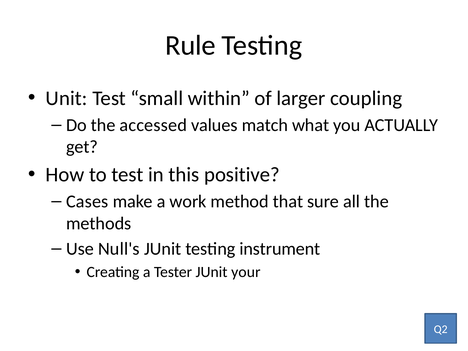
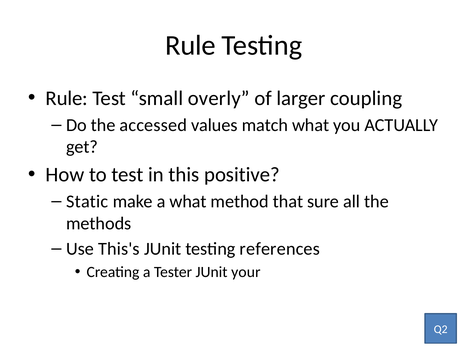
Unit: Unit -> Rule (67, 98)
within: within -> overly (219, 98)
Cases: Cases -> Static (87, 202)
a work: work -> what (188, 202)
Null's: Null's -> This's (119, 249)
instrument: instrument -> references (280, 249)
